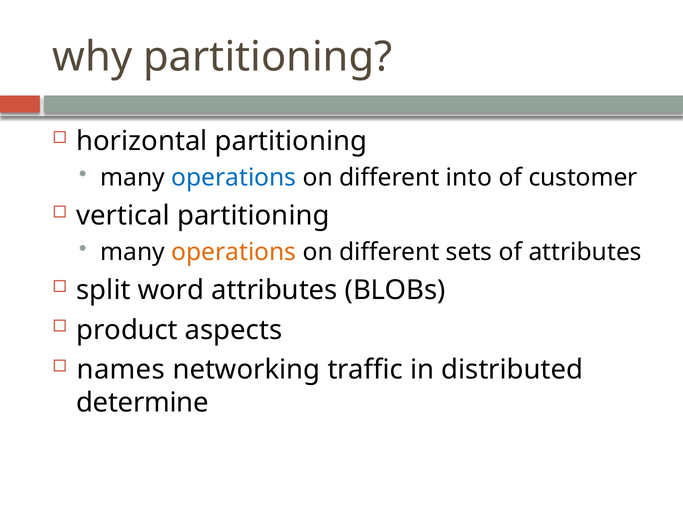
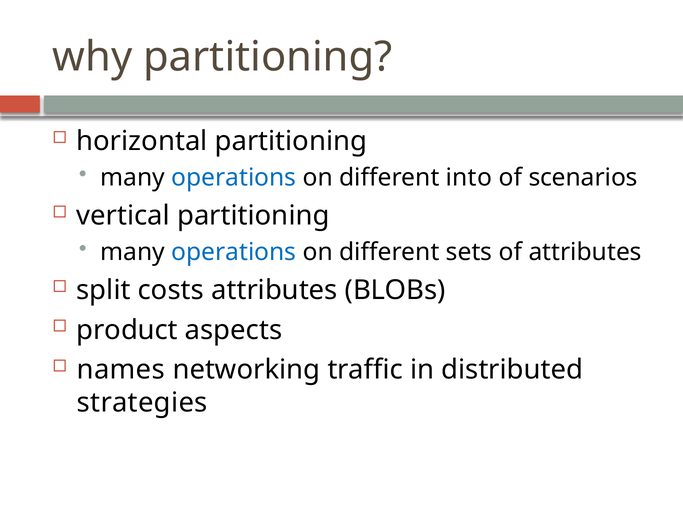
customer: customer -> scenarios (583, 178)
operations colour: orange -> blue (234, 252)
word: word -> costs (171, 290)
determine: determine -> strategies (142, 403)
